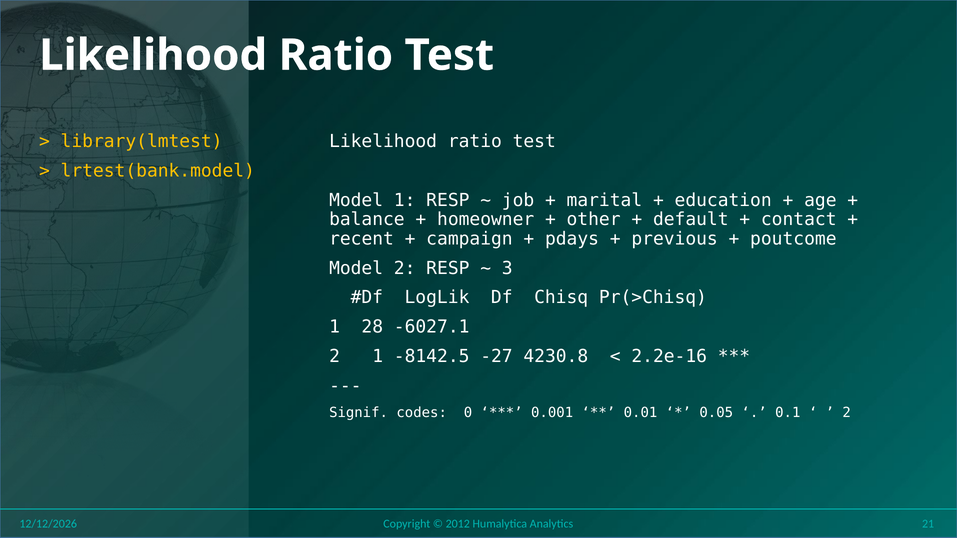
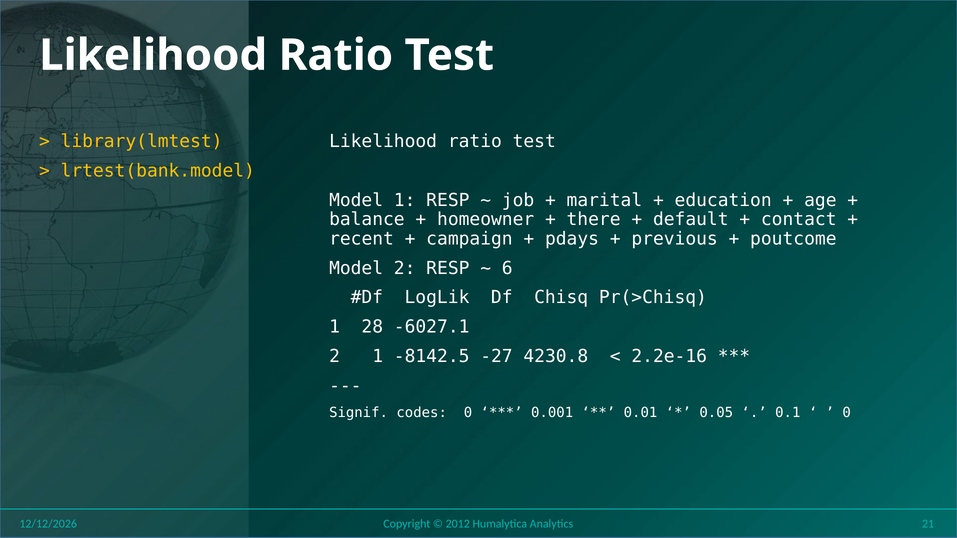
other: other -> there (594, 220)
3: 3 -> 6 (507, 268)
2: 2 -> 0 (847, 413)
